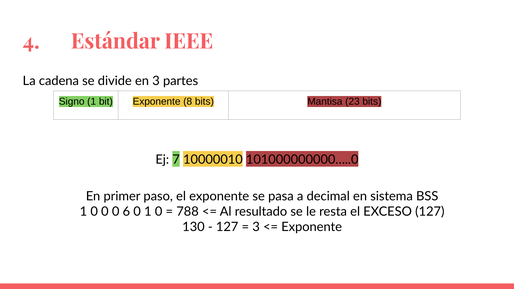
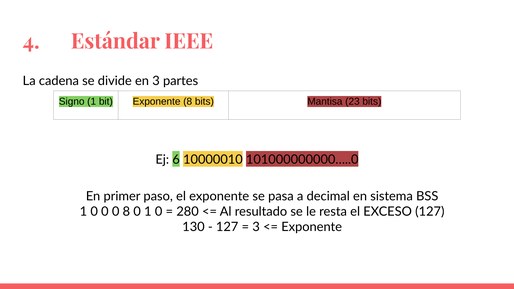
7: 7 -> 6 (176, 160)
0 6: 6 -> 8 (126, 212)
788: 788 -> 280 (188, 212)
